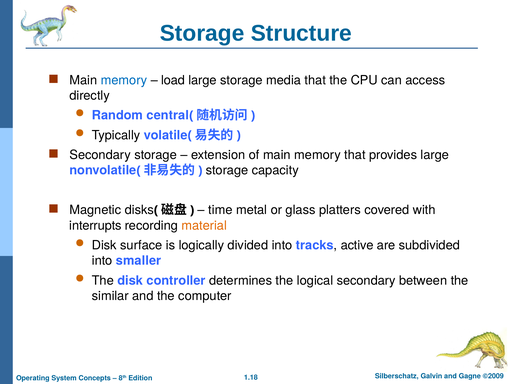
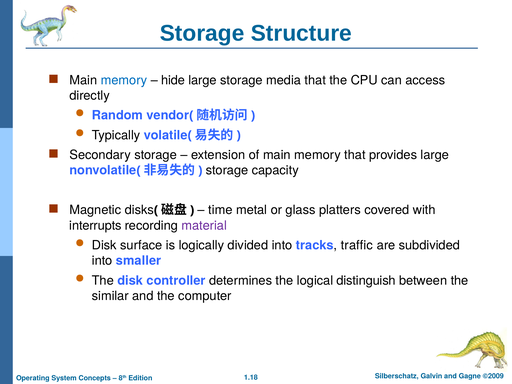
load: load -> hide (173, 80)
central: central -> vendor (168, 115)
material colour: orange -> purple (204, 225)
active: active -> traffic (357, 245)
logical secondary: secondary -> distinguish (366, 280)
